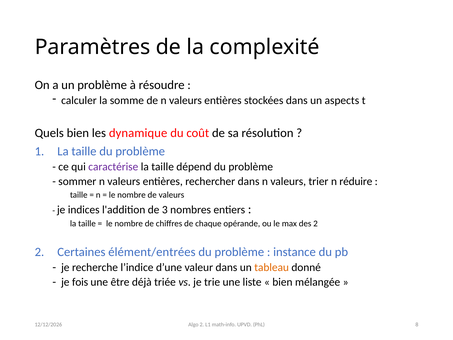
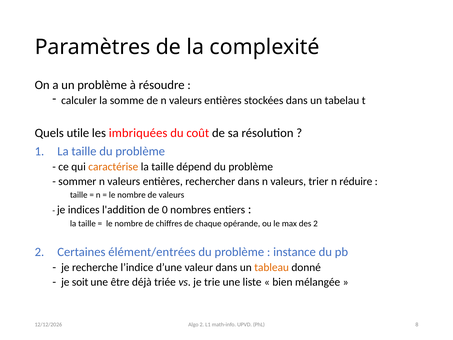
aspects: aspects -> tabelau (342, 100)
Quels bien: bien -> utile (78, 133)
dynamique: dynamique -> imbriquées (138, 133)
caractérise colour: purple -> orange (113, 167)
3: 3 -> 0 (165, 210)
fois: fois -> soit (80, 282)
